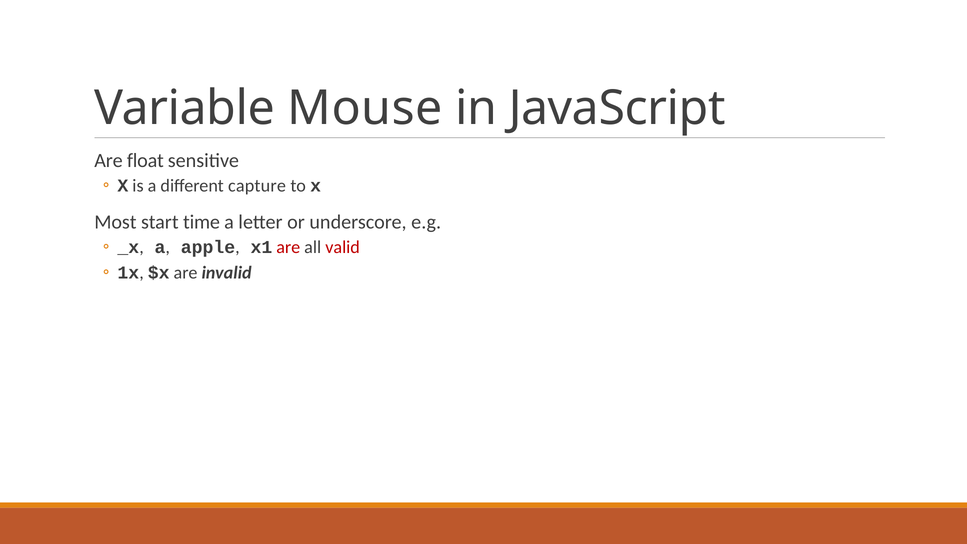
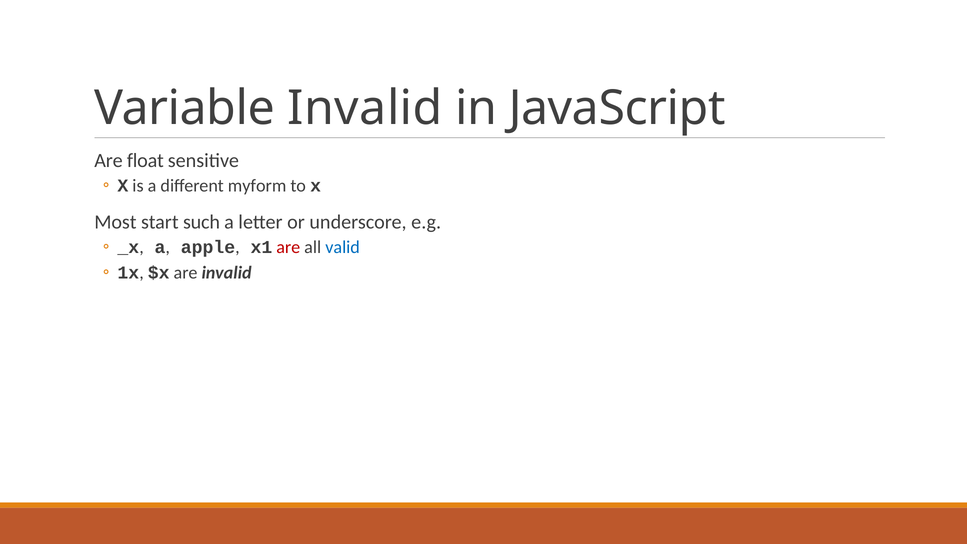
Variable Mouse: Mouse -> Invalid (365, 108)
capture: capture -> myform (257, 186)
time: time -> such (202, 222)
valid colour: red -> blue (343, 247)
